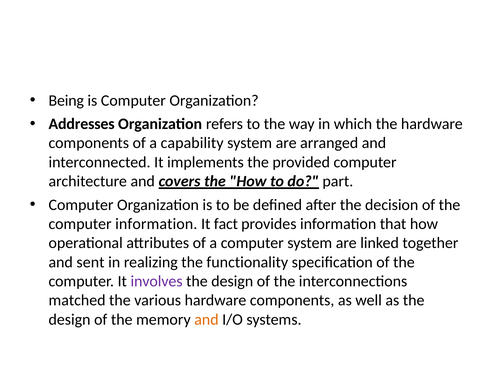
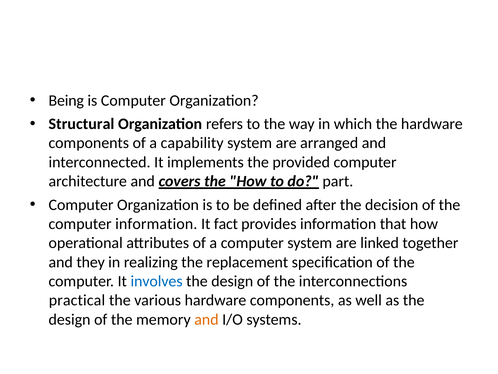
Addresses: Addresses -> Structural (81, 124)
sent: sent -> they (91, 262)
functionality: functionality -> replacement (247, 262)
involves colour: purple -> blue (157, 281)
matched: matched -> practical (77, 300)
